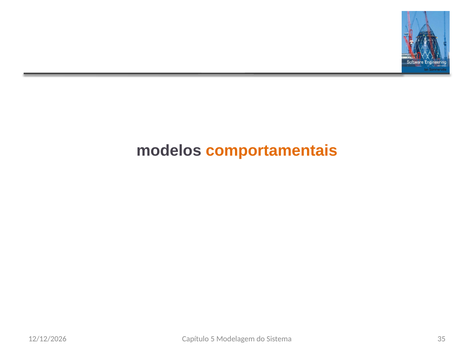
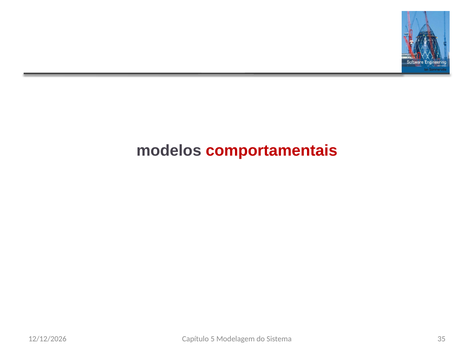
comportamentais colour: orange -> red (272, 151)
